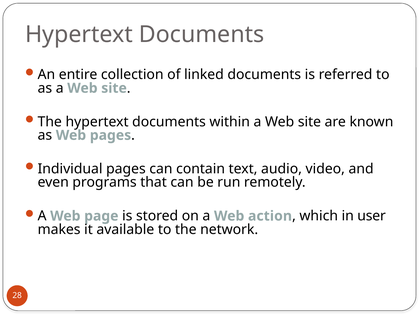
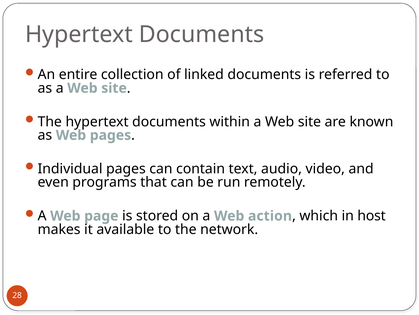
user: user -> host (372, 215)
